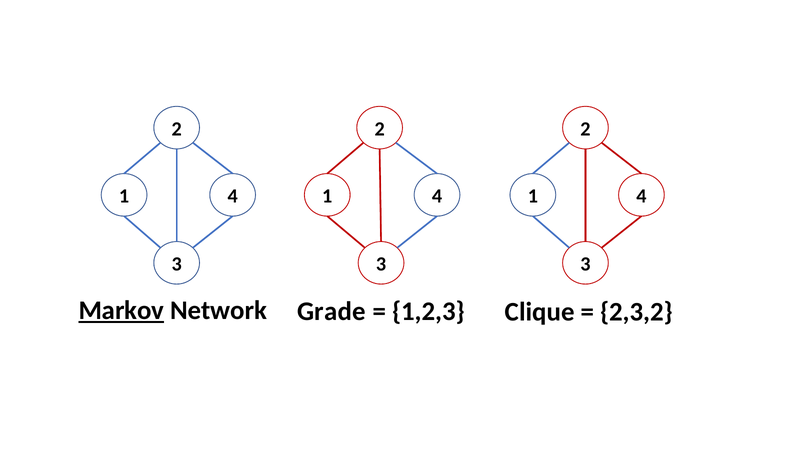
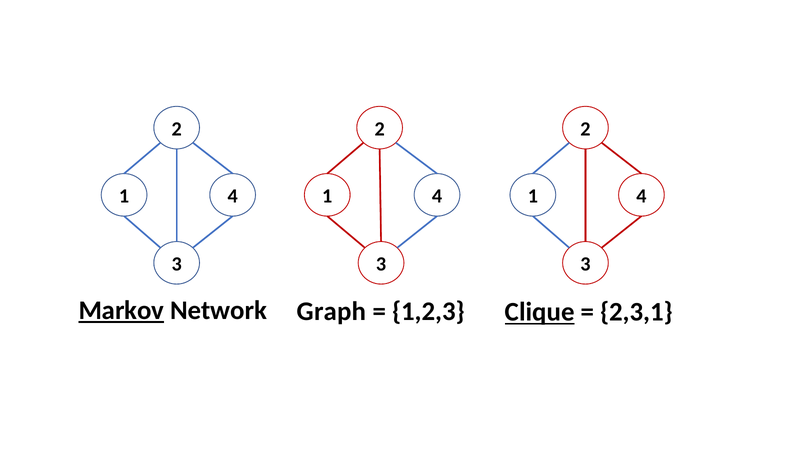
Grade: Grade -> Graph (332, 311)
Clique underline: none -> present (540, 312)
2,3,2: 2,3,2 -> 2,3,1 (637, 312)
